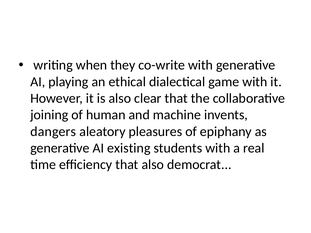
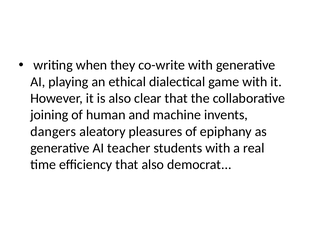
existing: existing -> teacher (129, 148)
